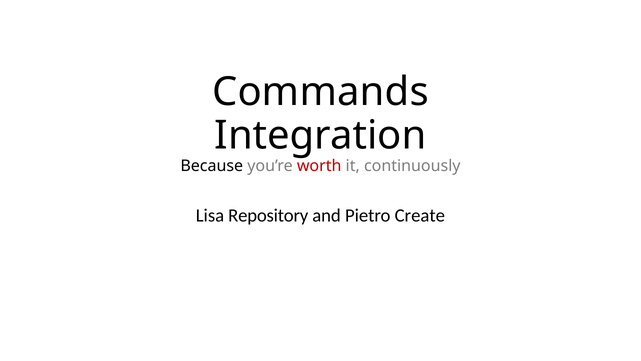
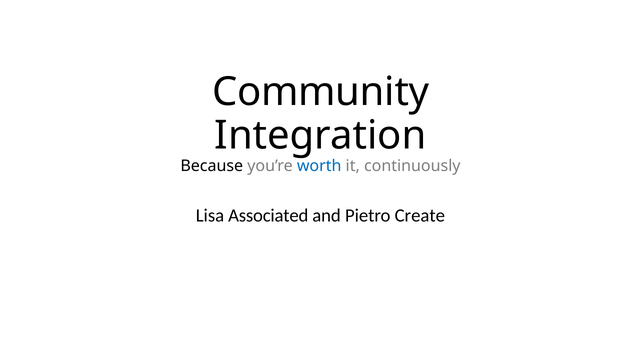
Commands: Commands -> Community (321, 92)
worth colour: red -> blue (319, 166)
Repository: Repository -> Associated (268, 215)
